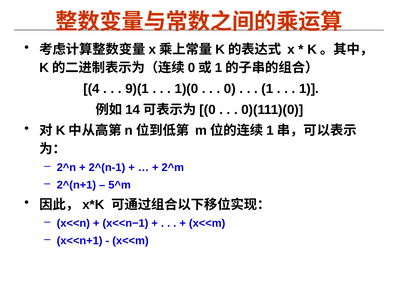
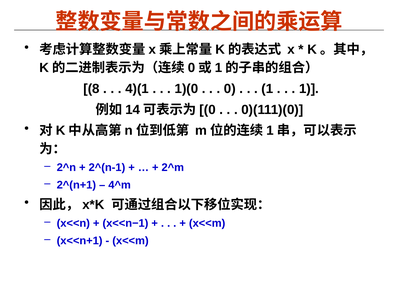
4: 4 -> 8 (91, 89)
9)(1: 9)(1 -> 4)(1 (137, 89)
5^m: 5^m -> 4^m (120, 185)
